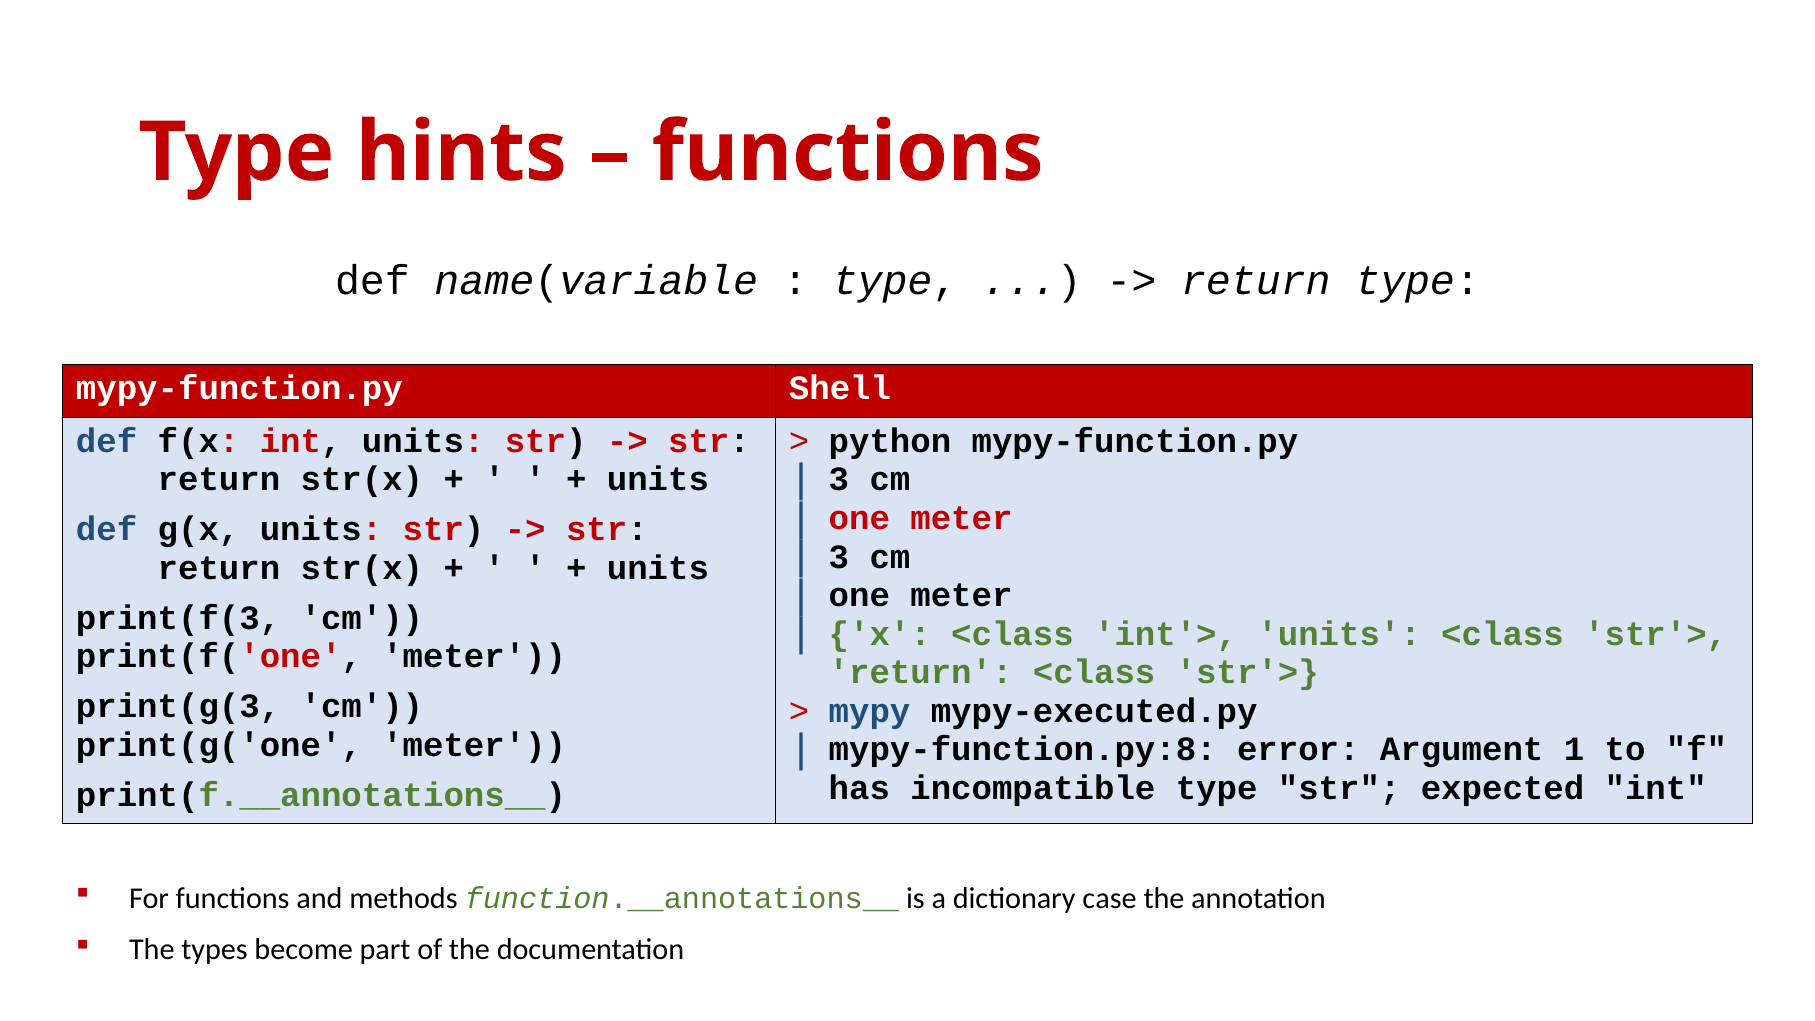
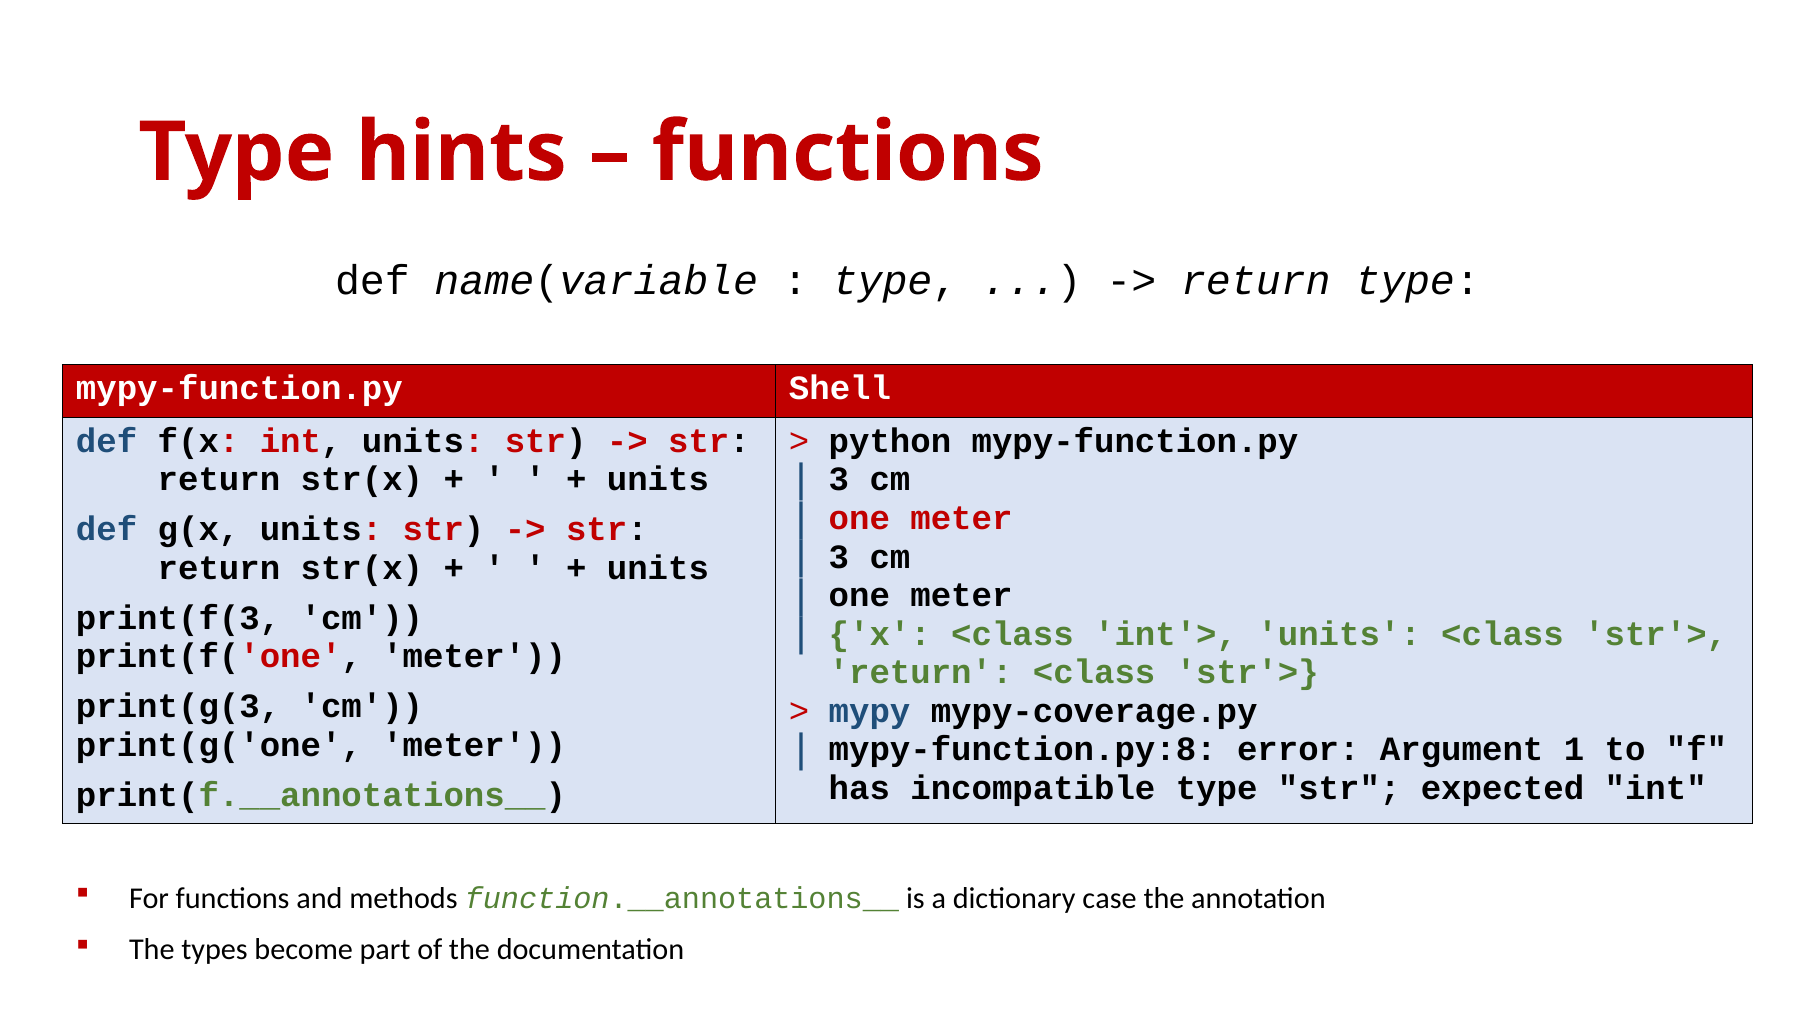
mypy-executed.py: mypy-executed.py -> mypy-coverage.py (1094, 711)
